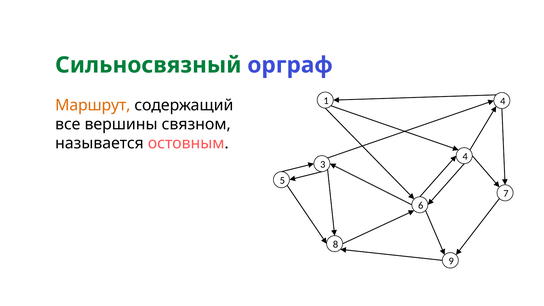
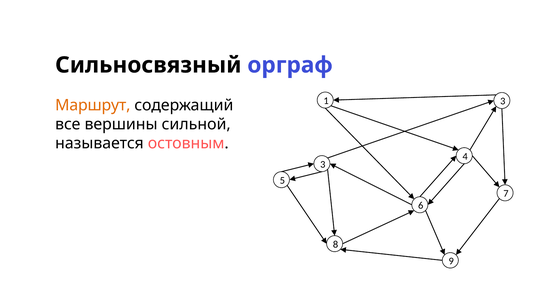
Сильносвязный colour: green -> black (148, 65)
1 4: 4 -> 3 (503, 101)
связном: связном -> сильной (196, 124)
